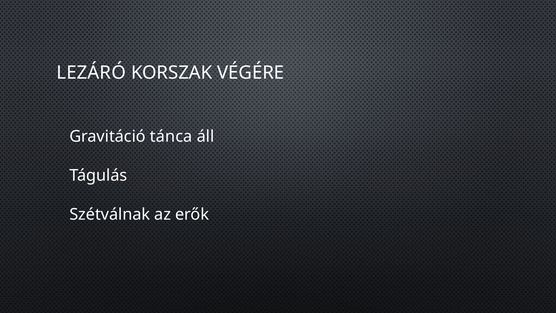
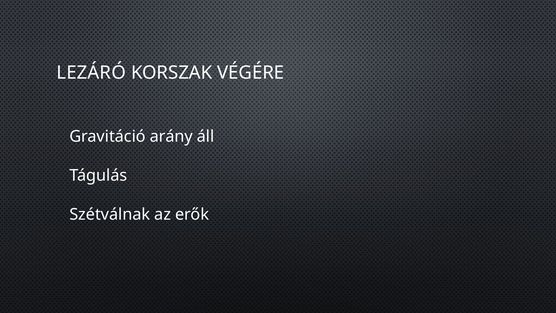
tánca: tánca -> arány (171, 136)
